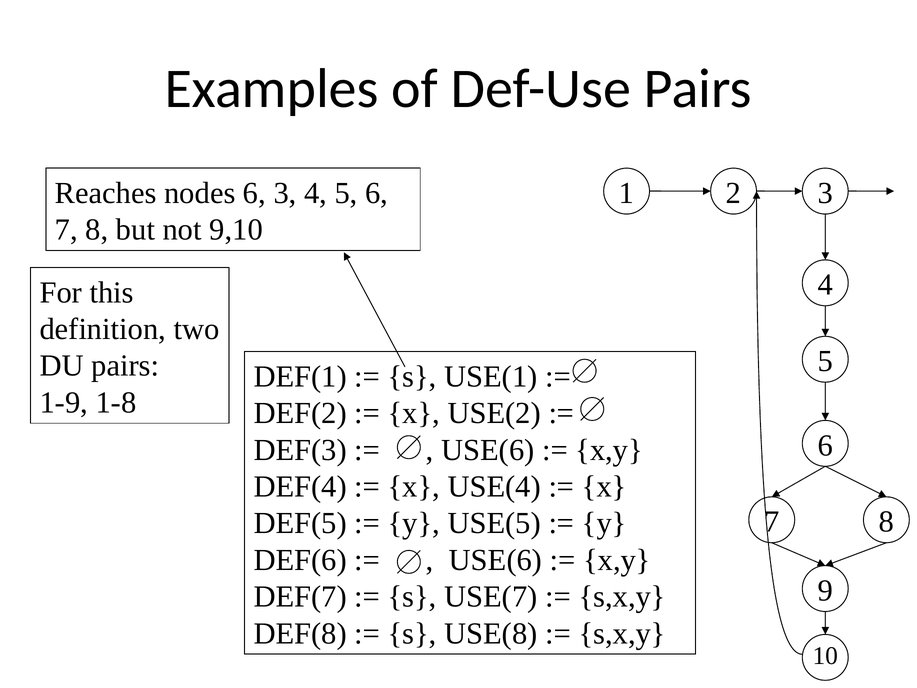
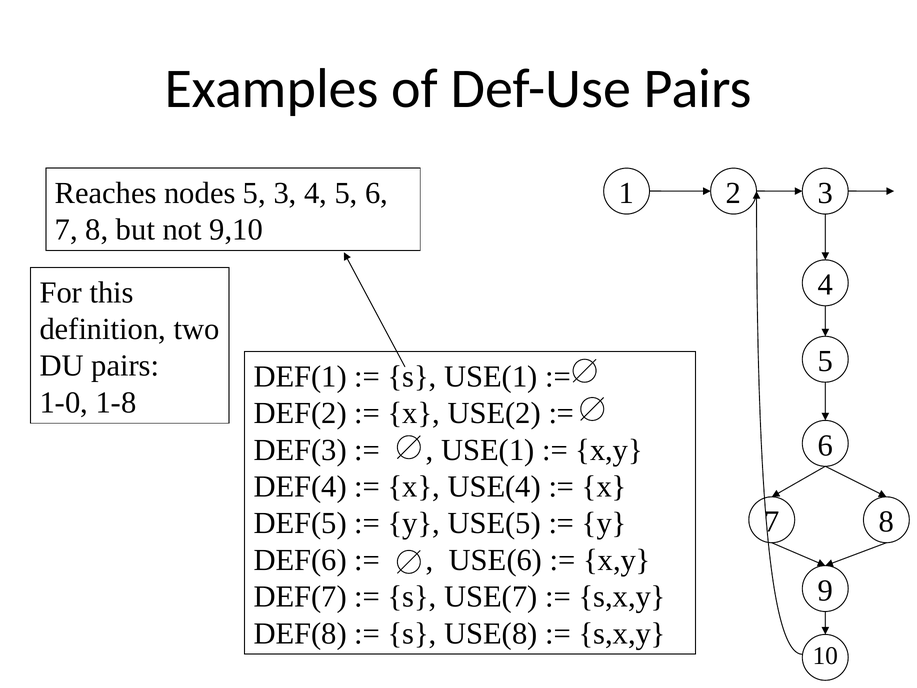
nodes 6: 6 -> 5 (254, 193)
1-9: 1-9 -> 1-0 (64, 402)
USE(6: USE(6 -> USE(1 (488, 450)
